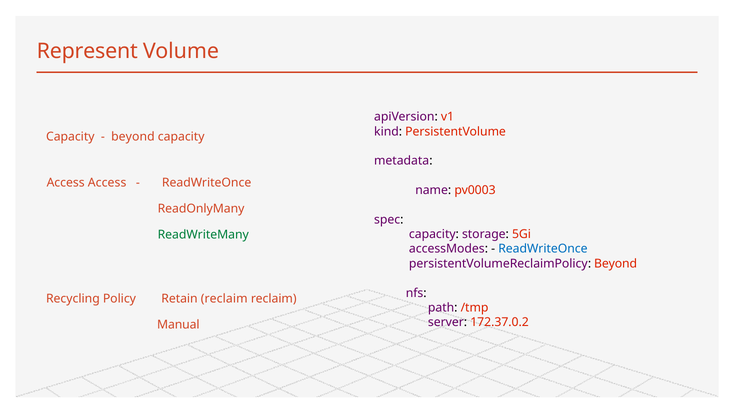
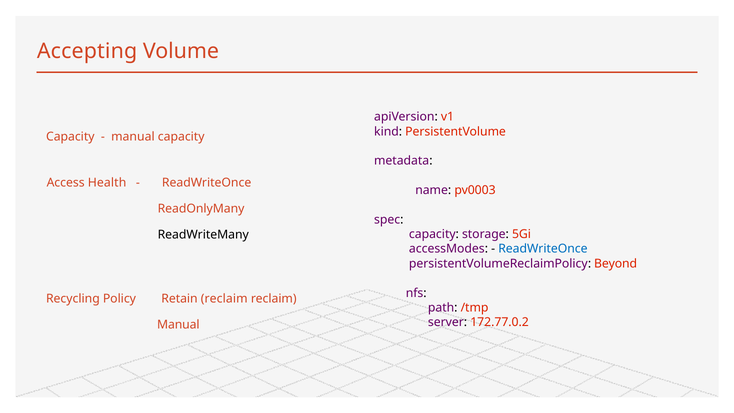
Represent: Represent -> Accepting (87, 51)
beyond: beyond -> manual (133, 137)
Access Access: Access -> Health (107, 183)
ReadWriteMany colour: green -> black (203, 235)
172.37.0.2: 172.37.0.2 -> 172.77.0.2 (500, 322)
